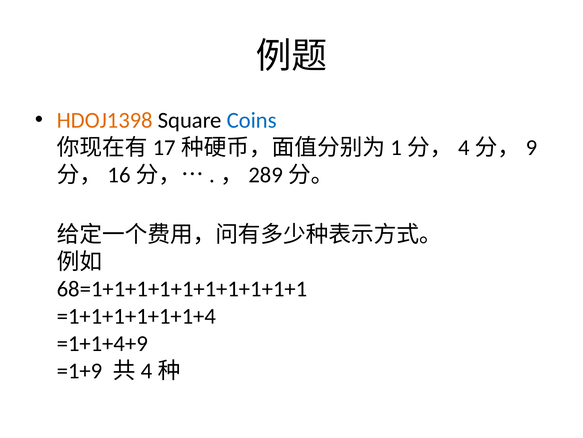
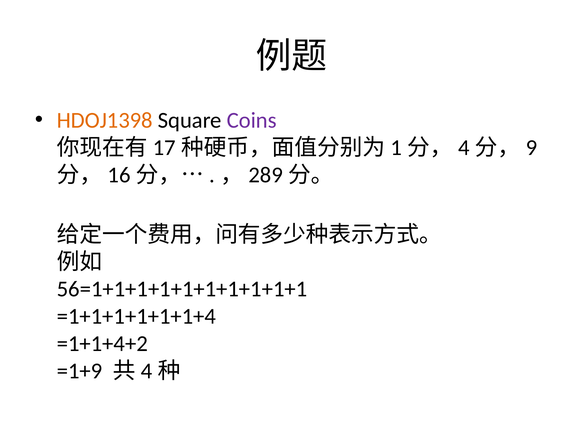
Coins colour: blue -> purple (252, 120)
68=1+1+1+1+1+1+1+1+1+1: 68=1+1+1+1+1+1+1+1+1+1 -> 56=1+1+1+1+1+1+1+1+1+1 (182, 289)
=1+1+4+9: =1+1+4+9 -> =1+1+4+2 (102, 343)
